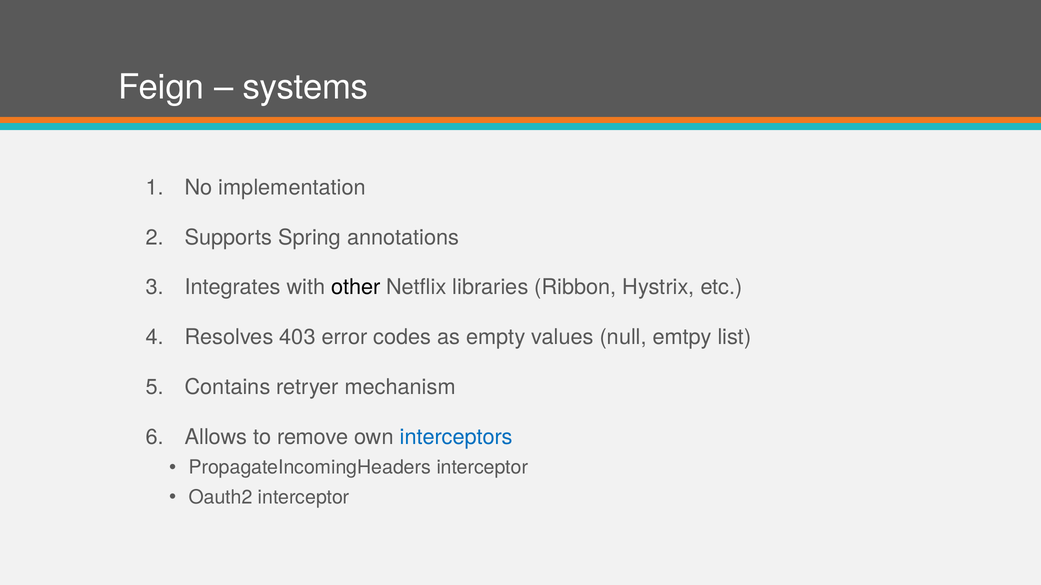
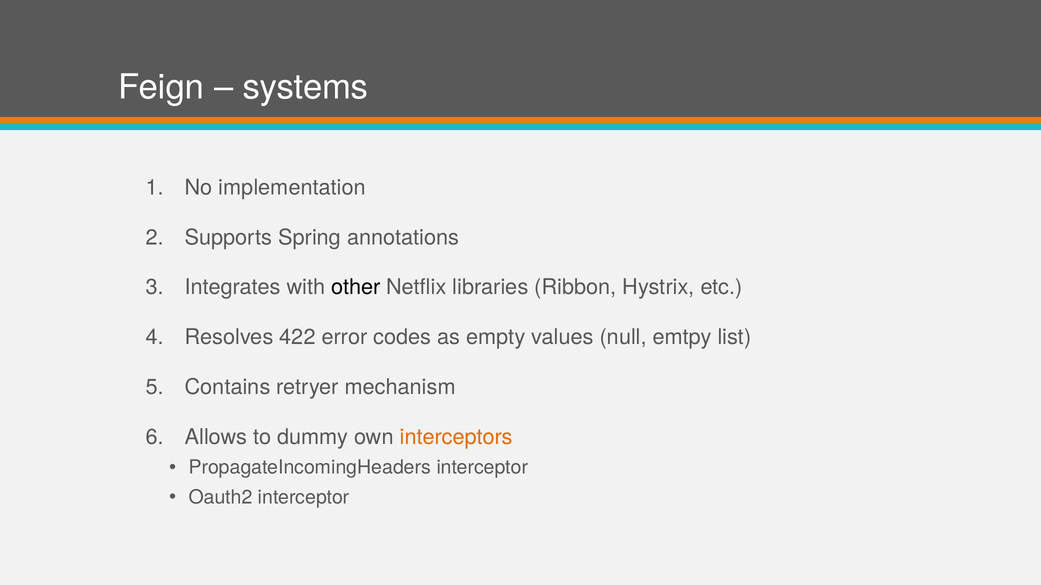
403: 403 -> 422 (297, 338)
remove: remove -> dummy (313, 437)
interceptors colour: blue -> orange (456, 437)
